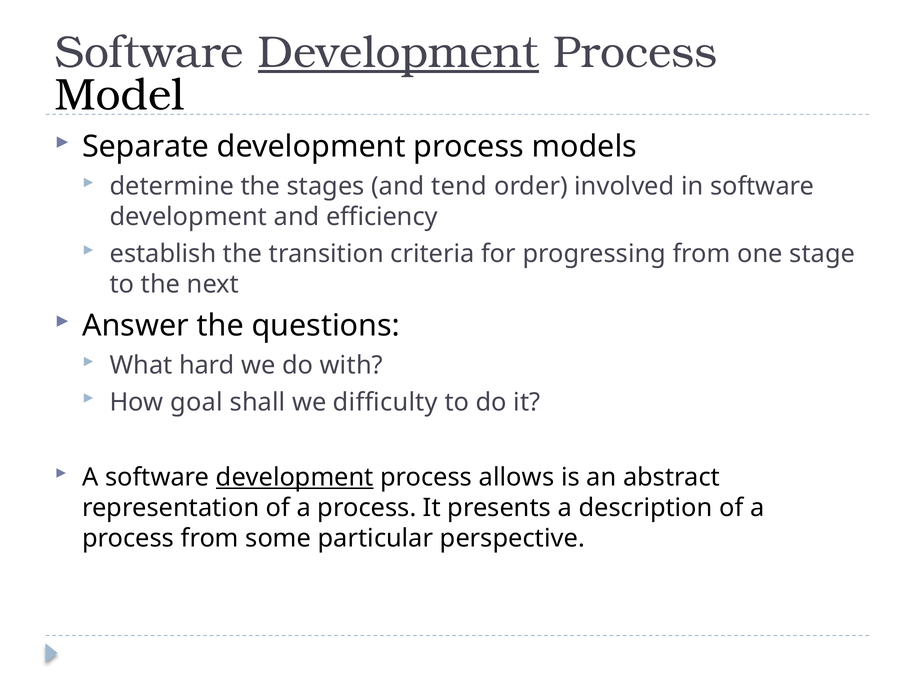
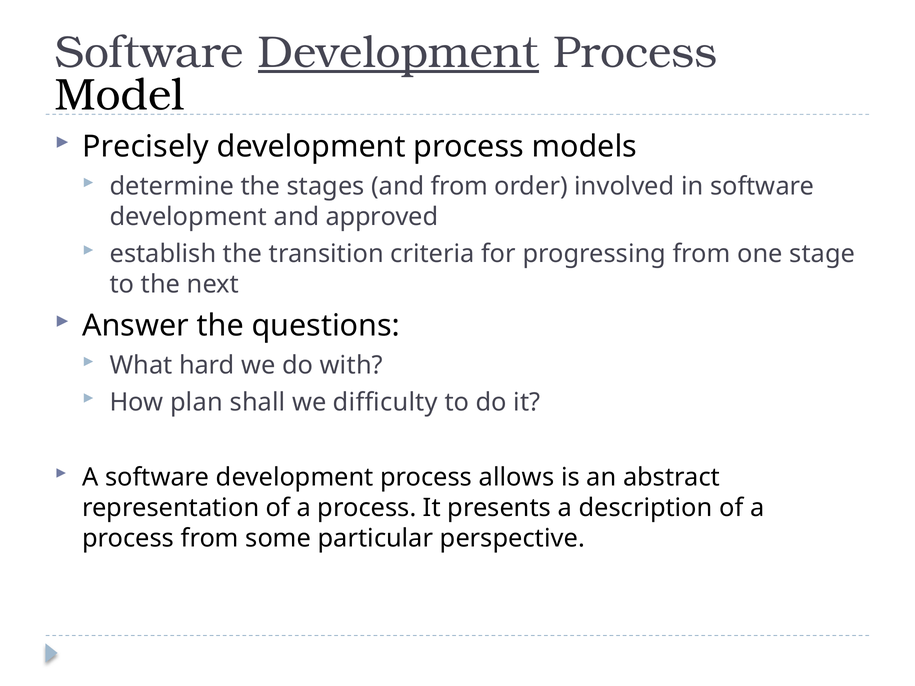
Separate: Separate -> Precisely (146, 147)
and tend: tend -> from (459, 186)
efficiency: efficiency -> approved (382, 217)
goal: goal -> plan (197, 402)
development underline: present -> none (295, 477)
